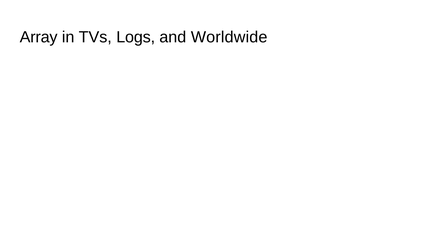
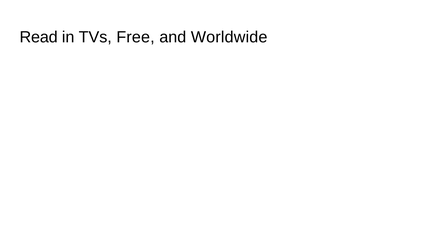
Array: Array -> Read (39, 37)
Logs: Logs -> Free (136, 37)
